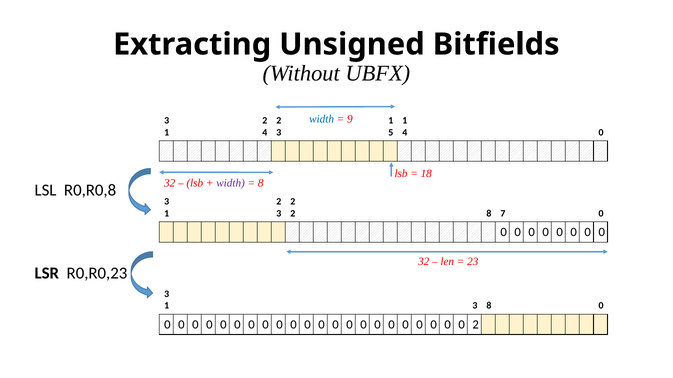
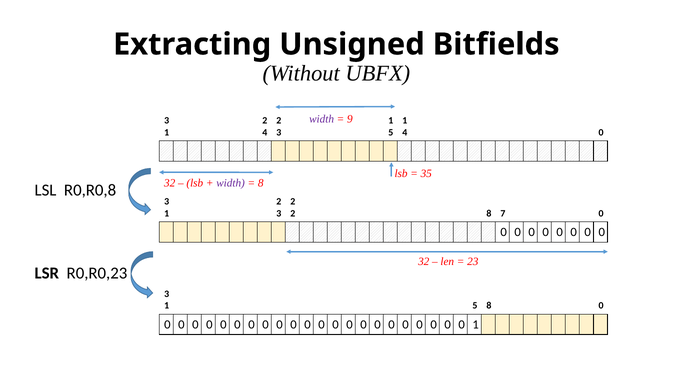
width colour: blue -> purple (322, 119)
18: 18 -> 35 (426, 174)
3: 3 -> 5 (475, 306)
0 2: 2 -> 1 (476, 325)
